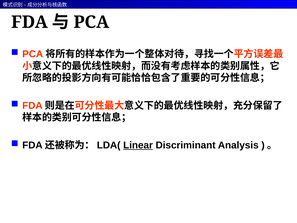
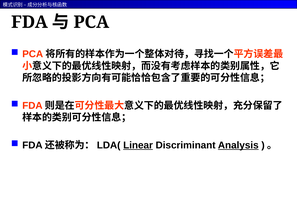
Analysis underline: none -> present (238, 145)
